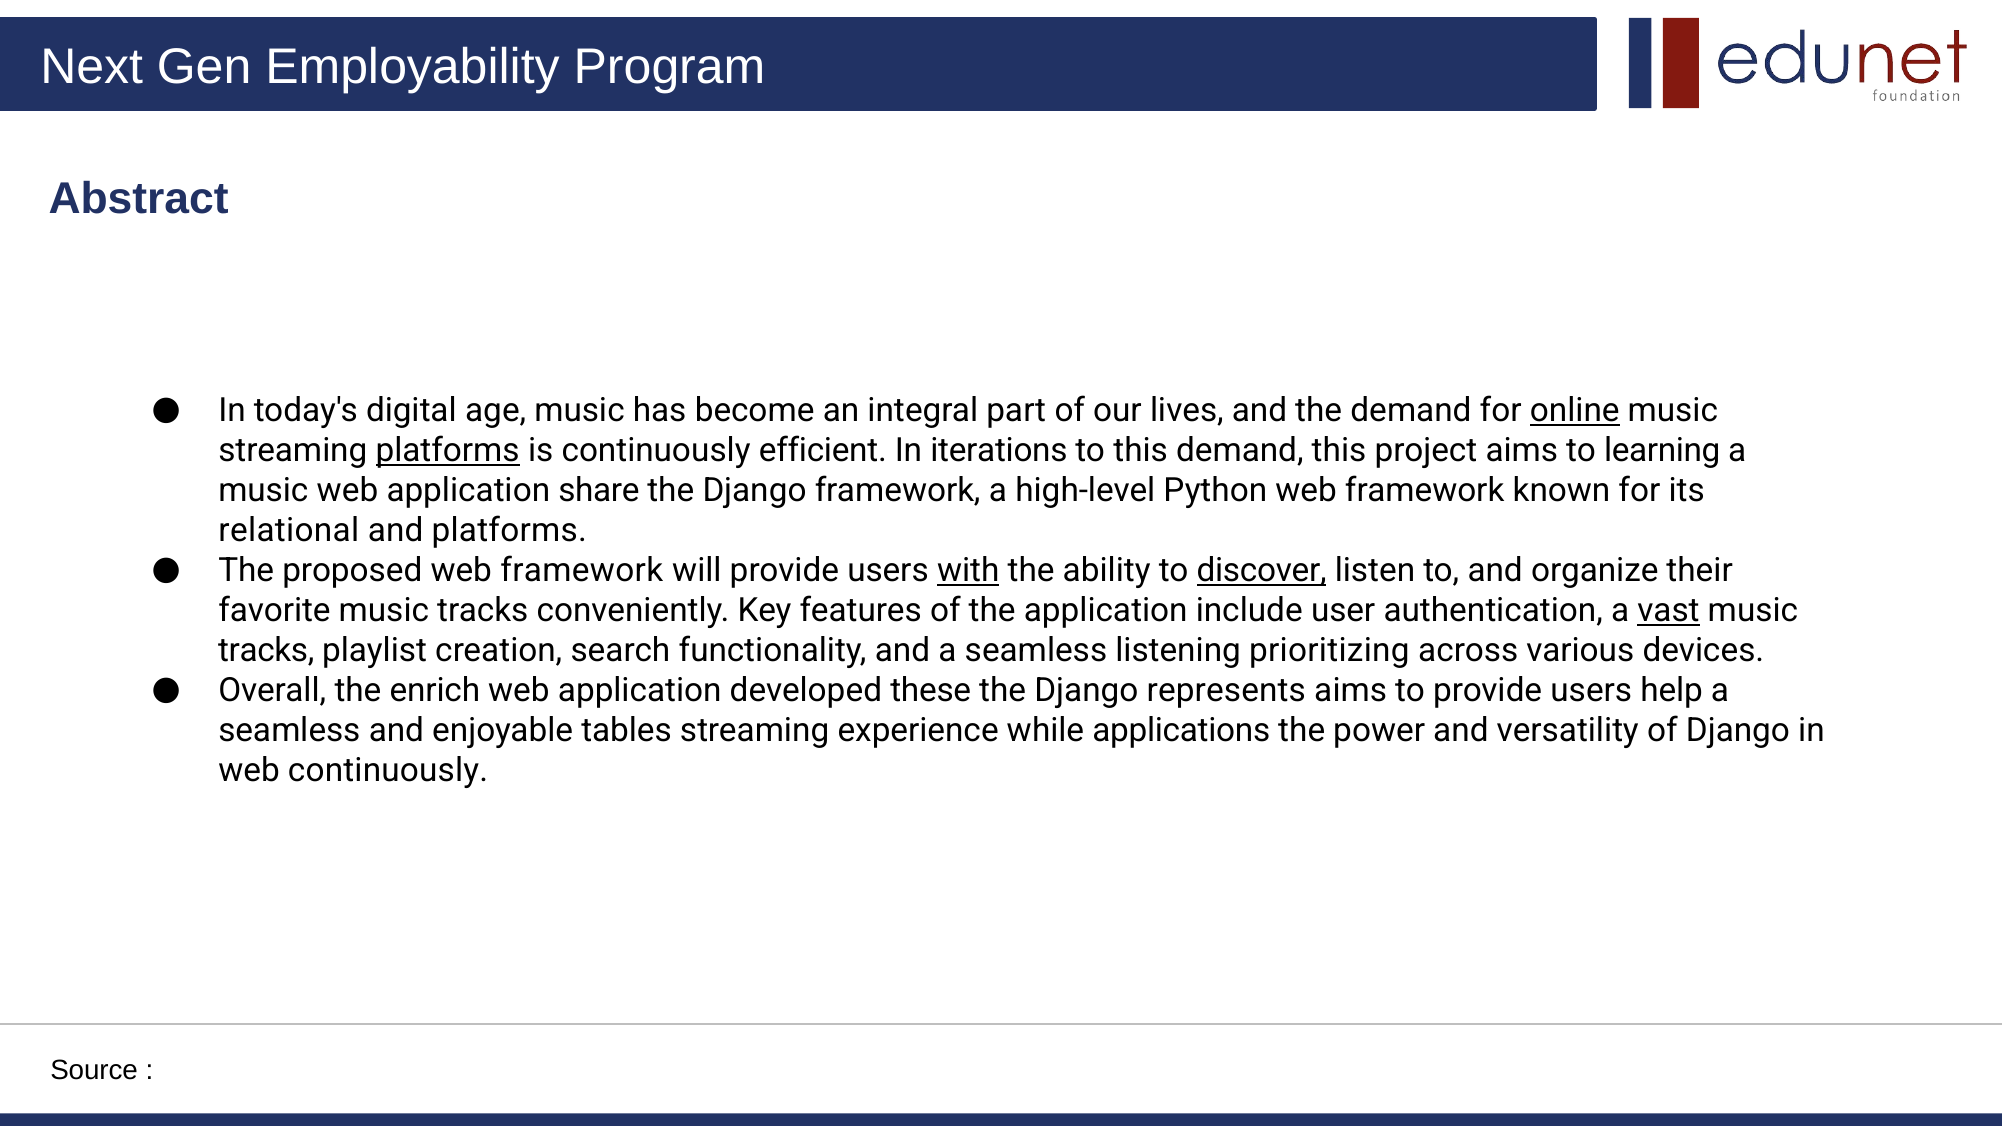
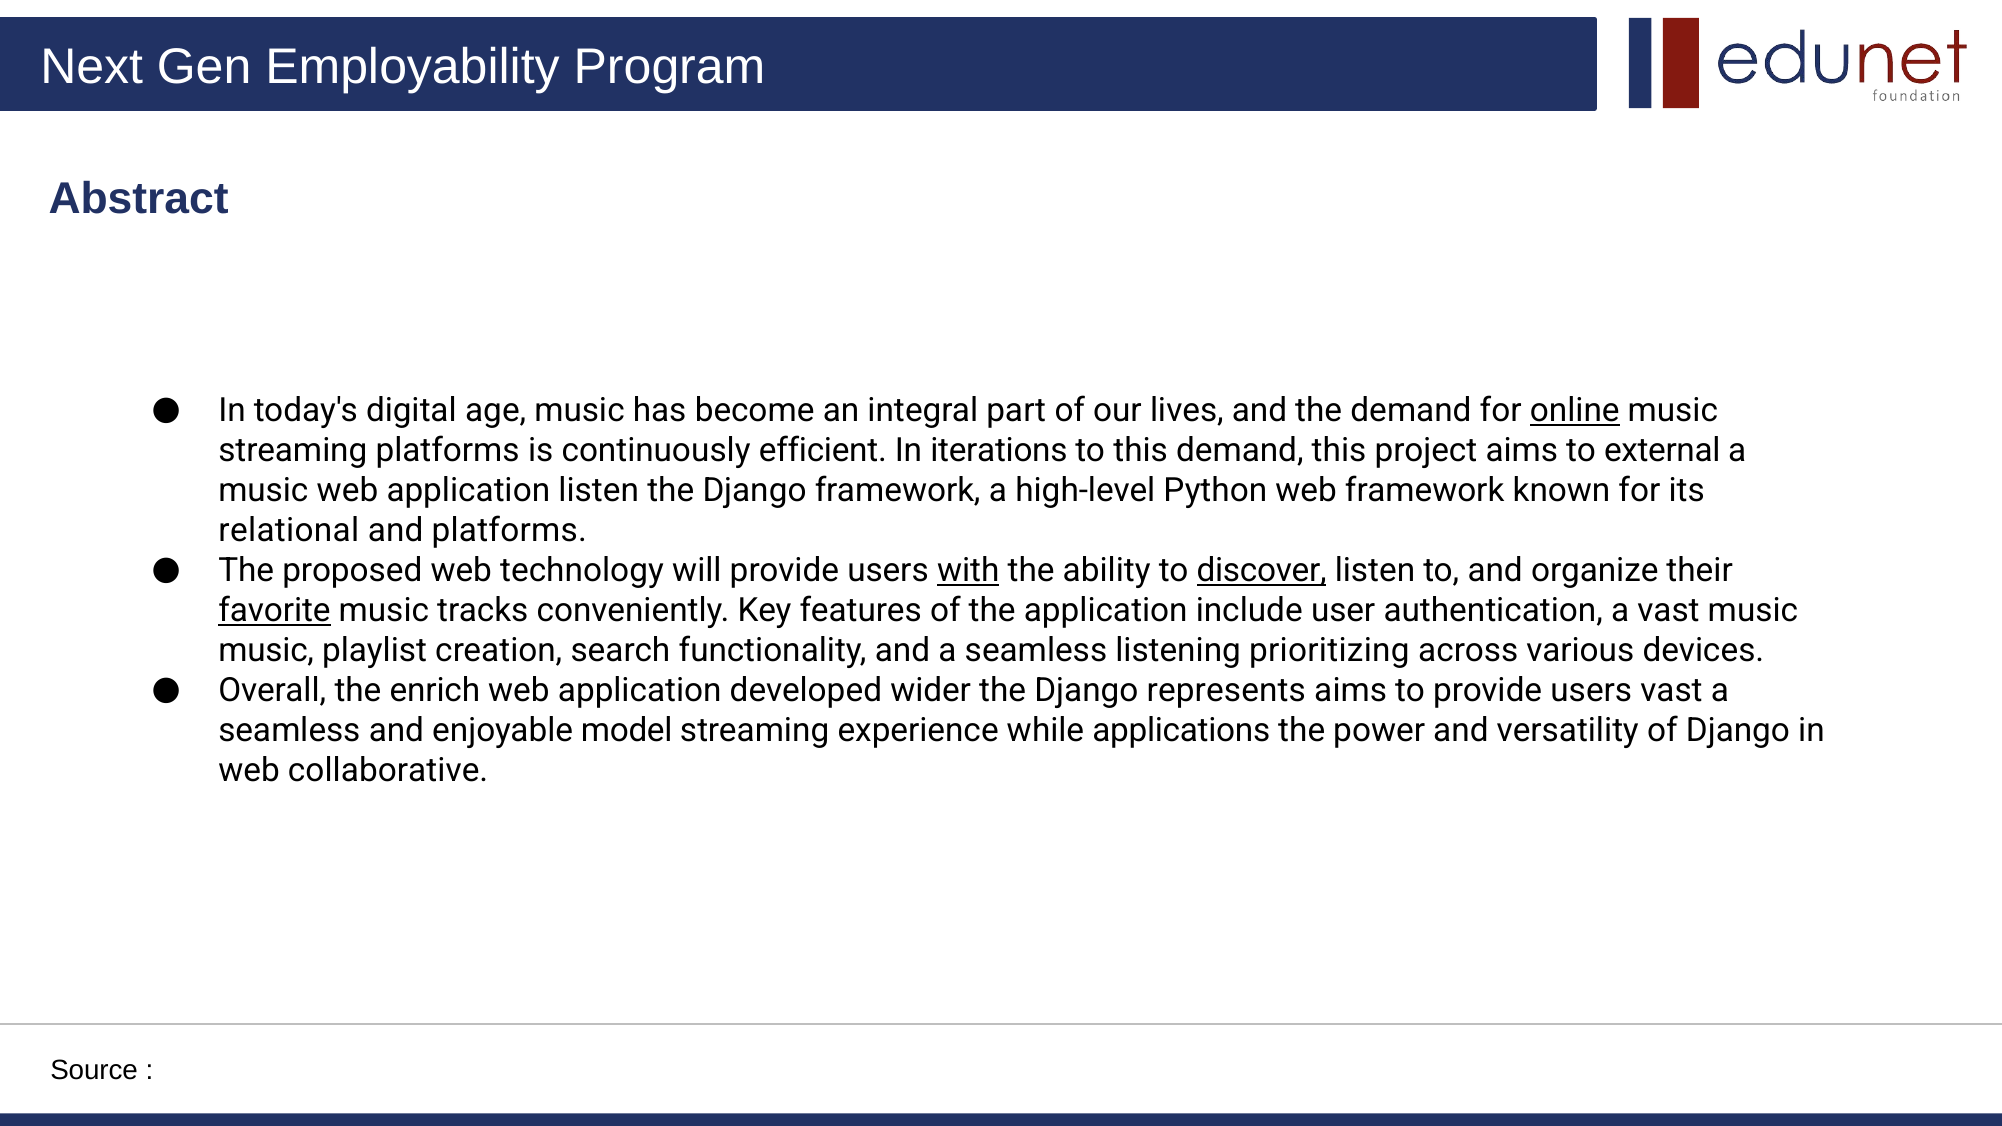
platforms underline: present -> none (448, 451)
learning: learning -> external (1662, 451)
application share: share -> listen (599, 491)
proposed web framework: framework -> technology (582, 571)
favorite underline: none -> present (274, 611)
vast underline: present -> none (1668, 611)
tracks: tracks -> music (266, 651)
these: these -> wider (931, 691)
users help: help -> vast (1671, 691)
tables: tables -> model (627, 731)
web continuously: continuously -> collaborative (388, 771)
